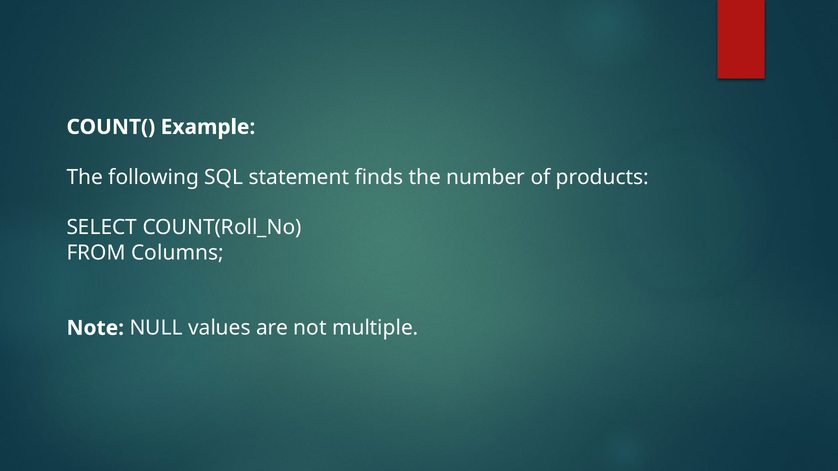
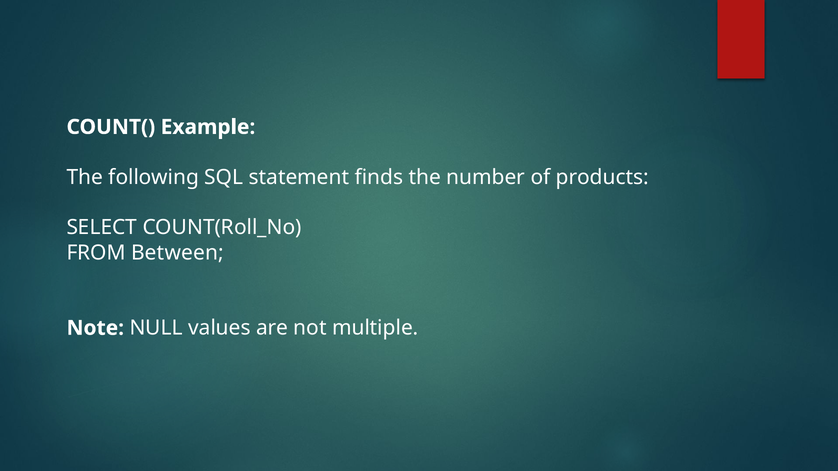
Columns: Columns -> Between (177, 253)
